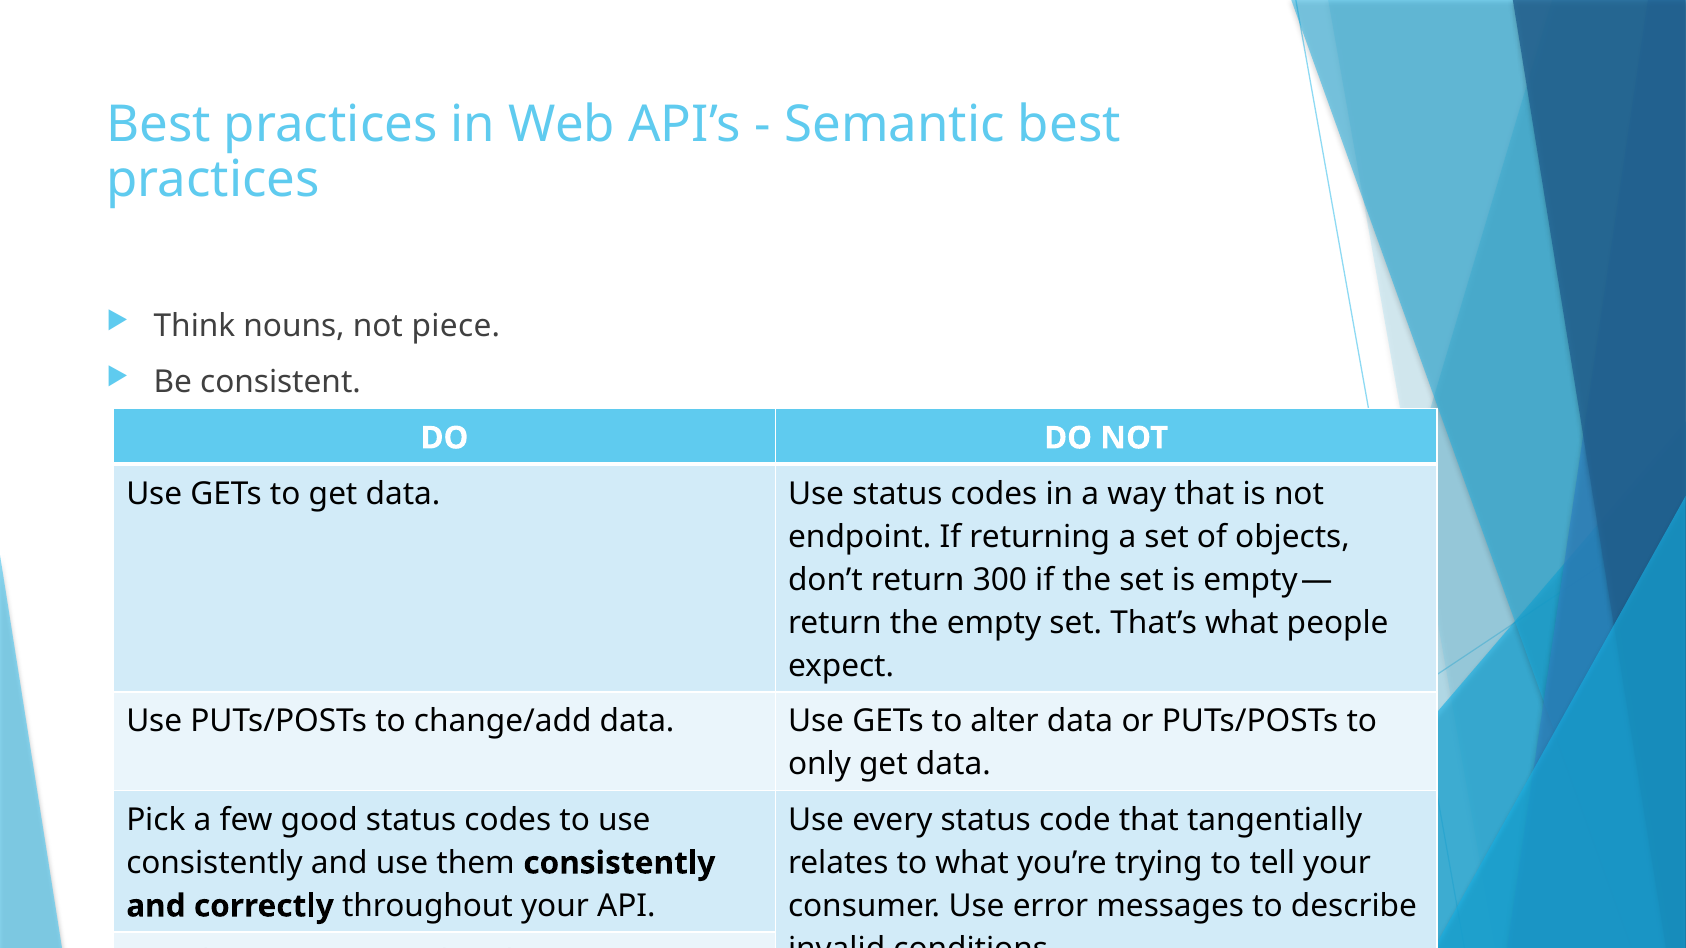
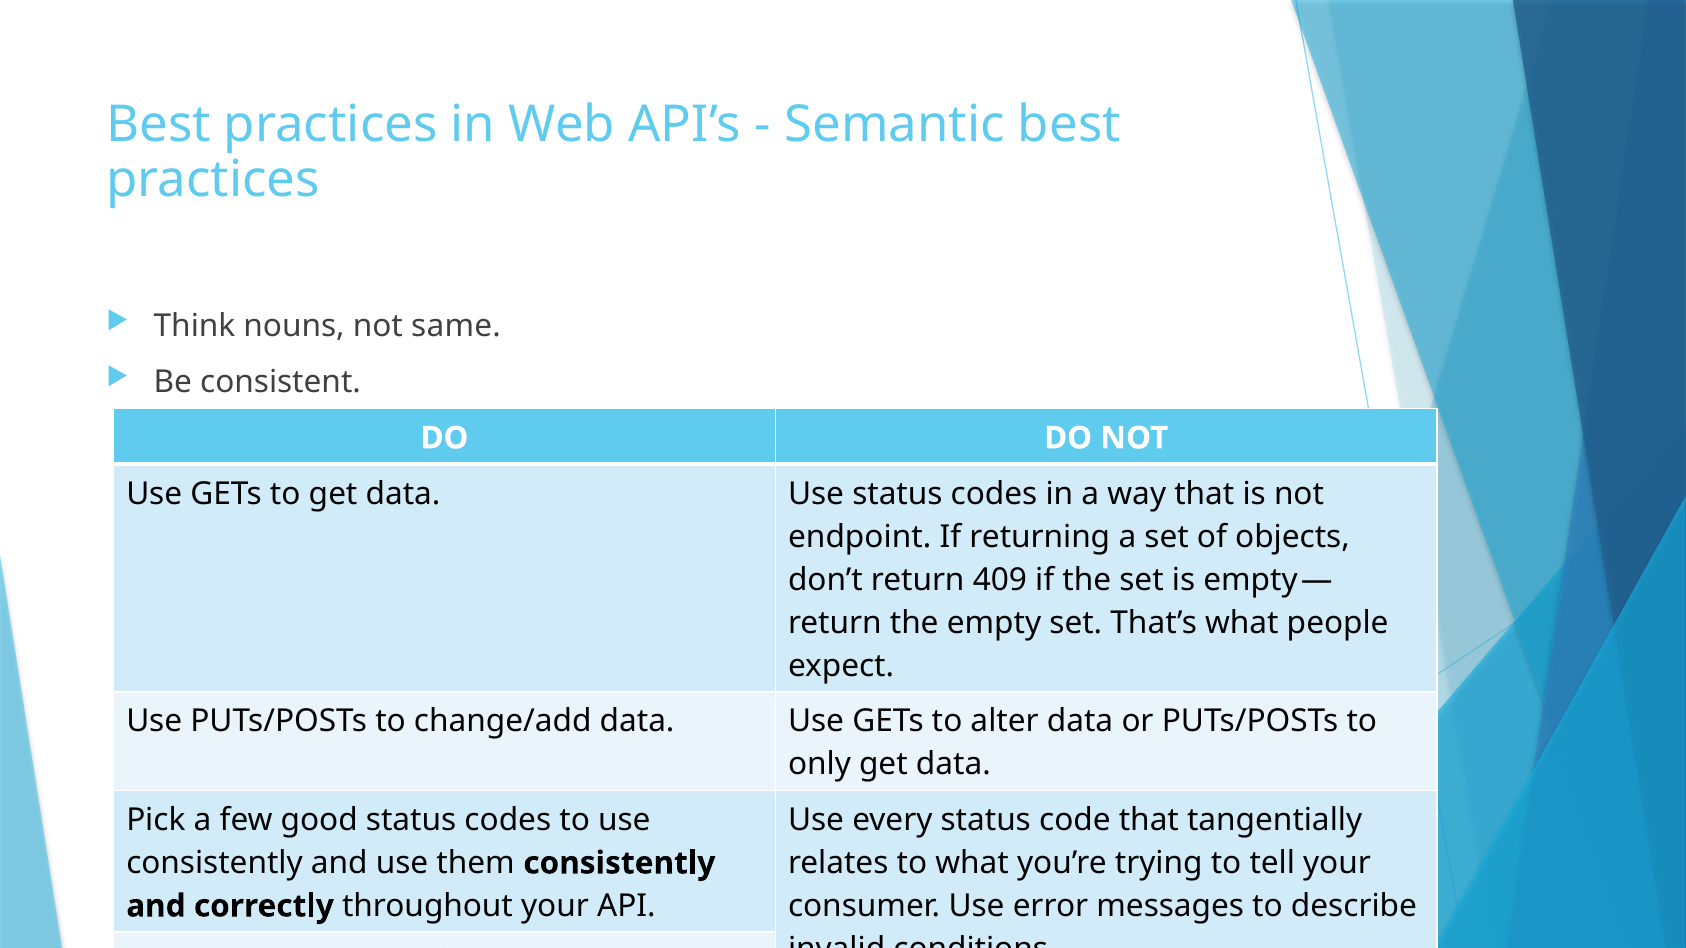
not piece: piece -> same (456, 326)
300: 300 -> 409 (1000, 580)
